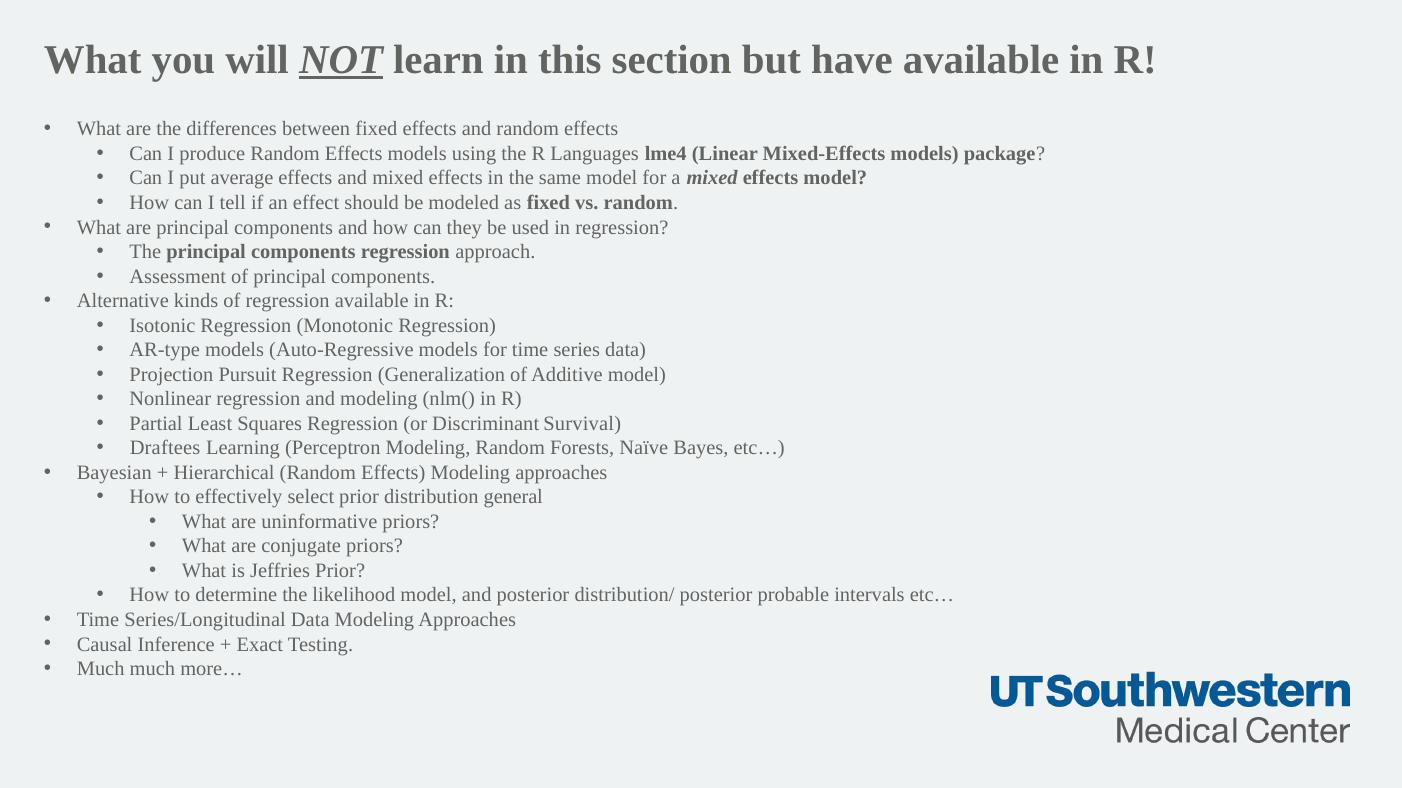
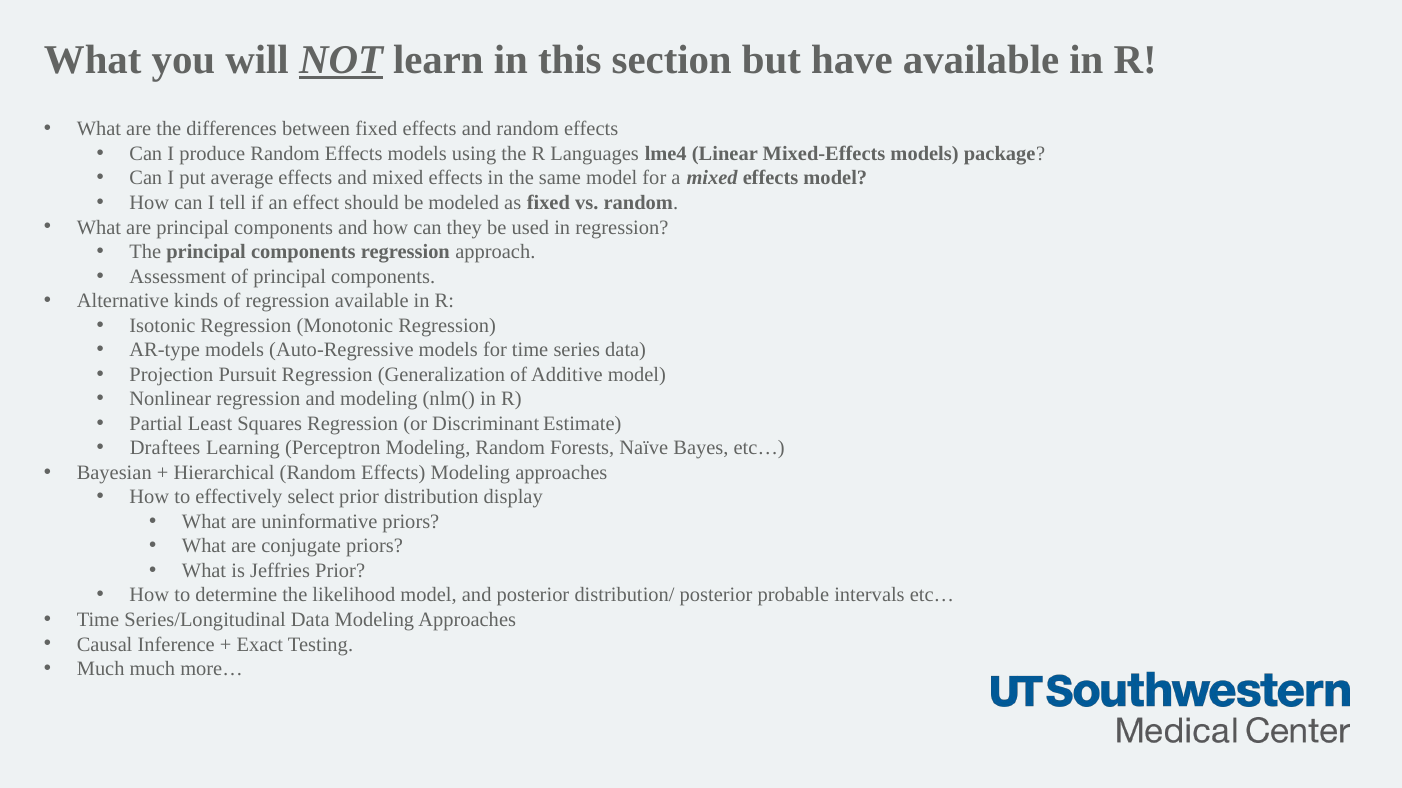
Survival: Survival -> Estimate (582, 424)
general: general -> display (513, 498)
